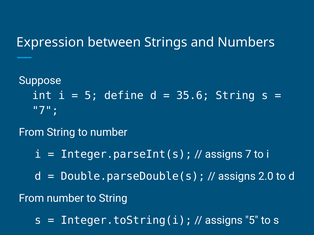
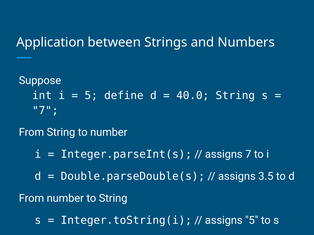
Expression: Expression -> Application (50, 42)
35.6: 35.6 -> 40.0 (193, 96)
2.0: 2.0 -> 3.5 (266, 177)
